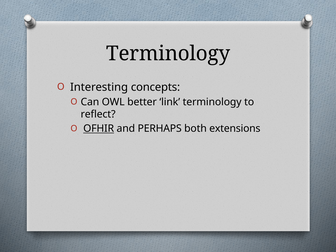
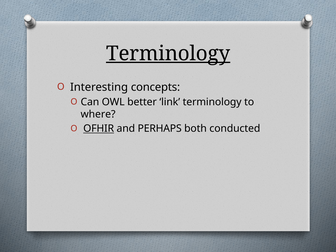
Terminology underline: none -> present (168, 54)
reflect: reflect -> where (98, 114)
extensions: extensions -> conducted (235, 129)
